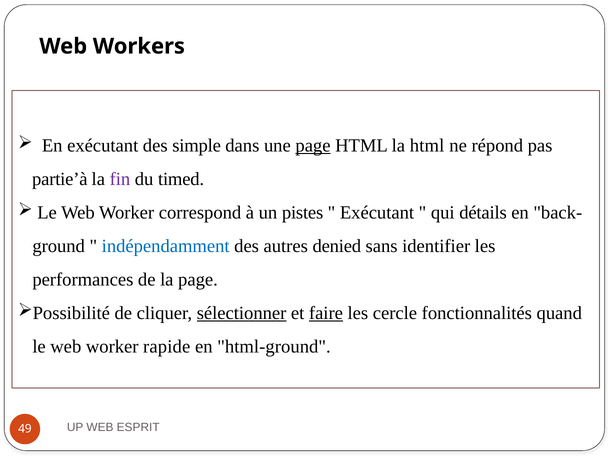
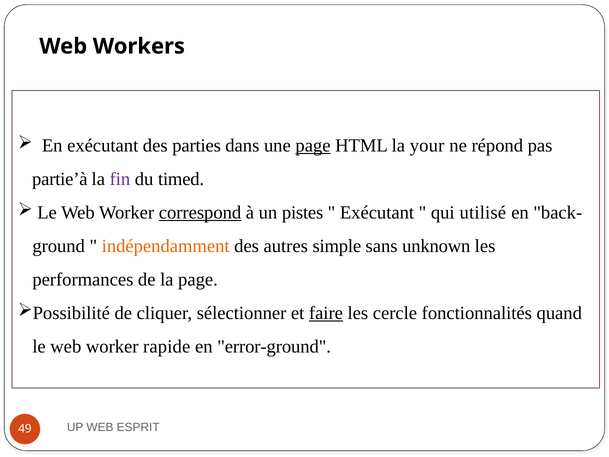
simple: simple -> parties (197, 146)
la html: html -> your (427, 146)
correspond underline: none -> present (200, 212)
détails: détails -> utilisé (483, 212)
indépendamment colour: blue -> orange (166, 246)
denied: denied -> simple (337, 246)
identifier: identifier -> unknown (436, 246)
sélectionner underline: present -> none (242, 313)
html-ground: html-ground -> error-ground (274, 346)
